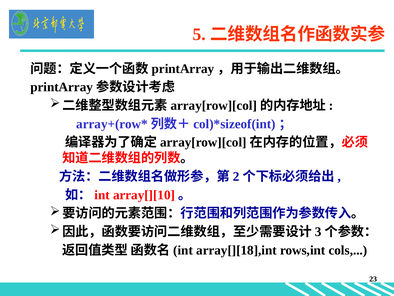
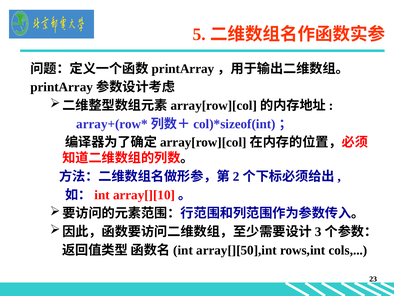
array[][18],int: array[][18],int -> array[][50],int (236, 250)
